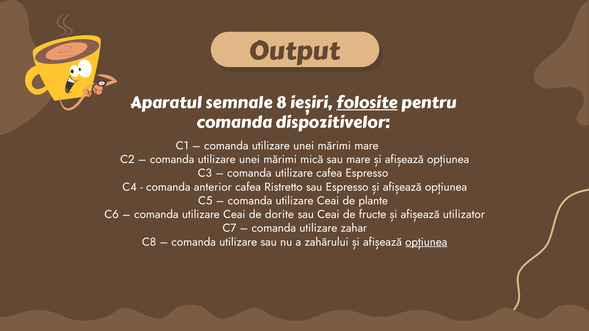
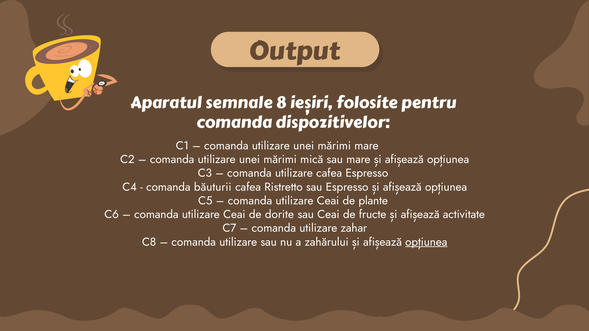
folosite underline: present -> none (367, 103)
anterior: anterior -> băuturii (213, 187)
utilizator: utilizator -> activitate (464, 215)
